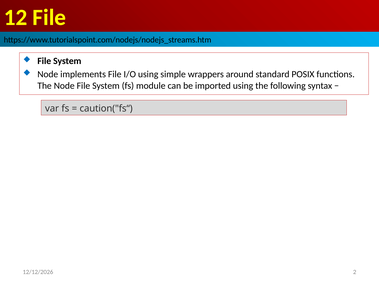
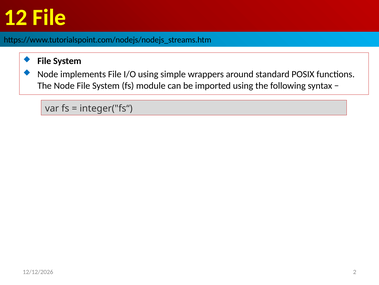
caution("fs“: caution("fs“ -> integer("fs“ (106, 108)
